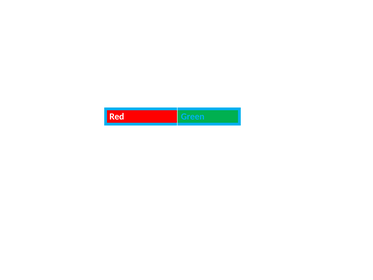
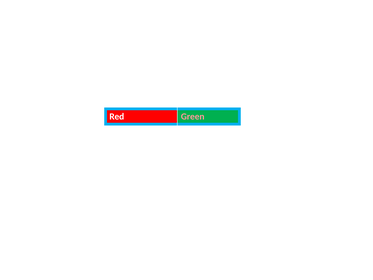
Green colour: light blue -> pink (193, 116)
